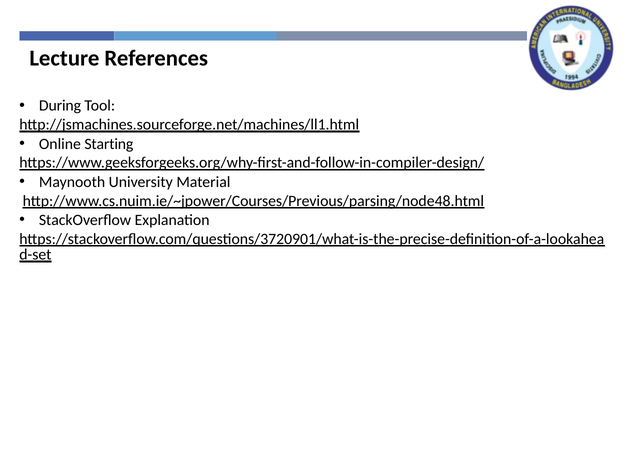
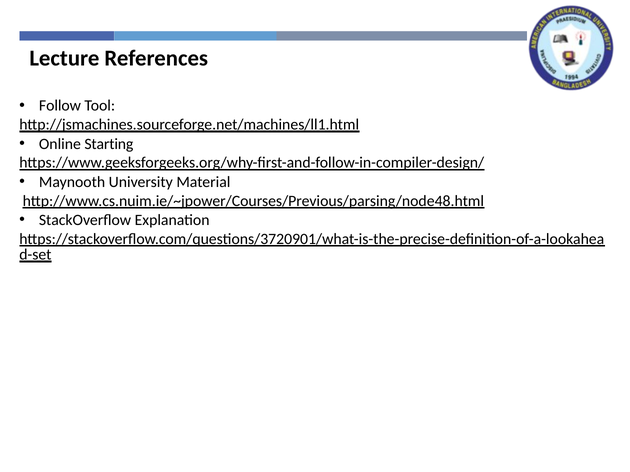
During: During -> Follow (60, 106)
